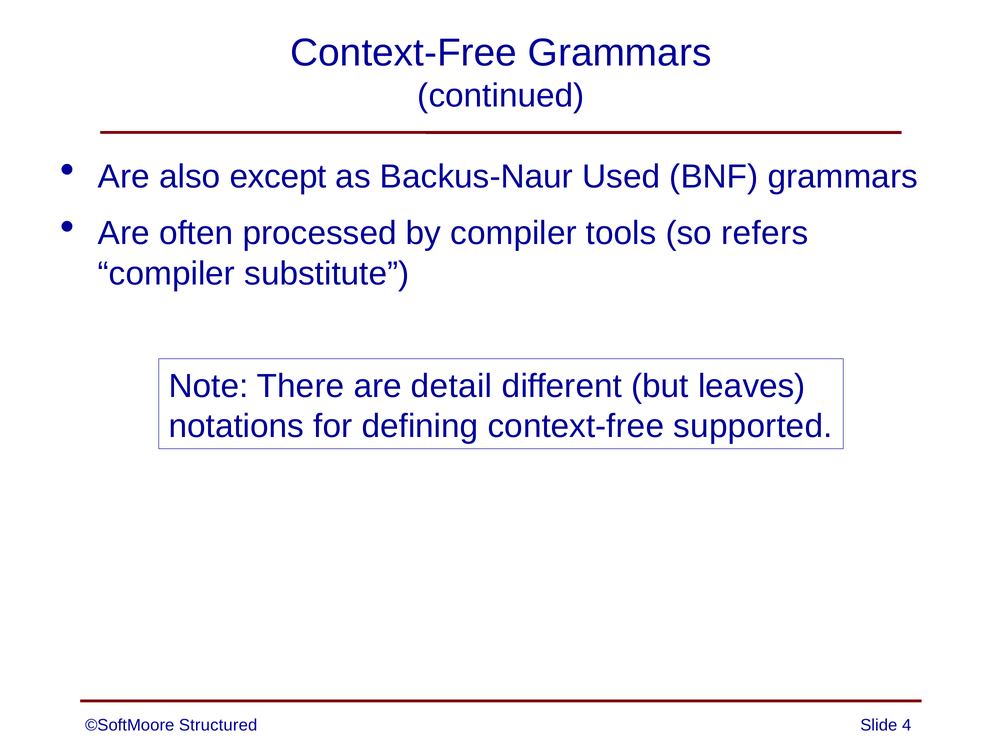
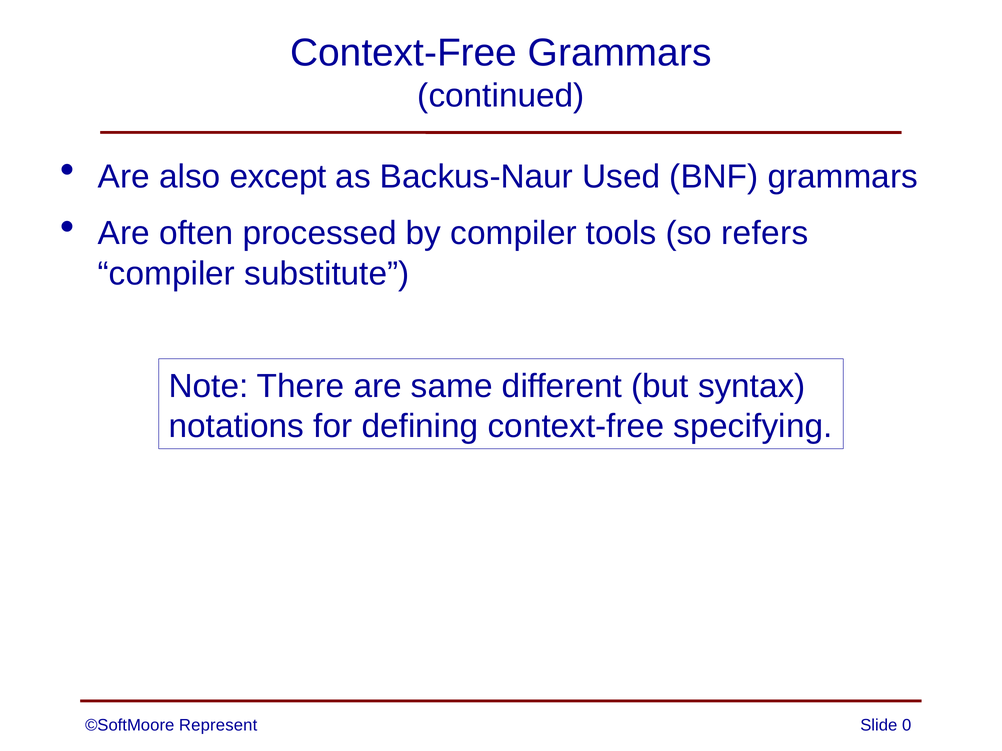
detail: detail -> same (452, 386)
leaves: leaves -> syntax (752, 386)
supported: supported -> specifying (753, 426)
Structured: Structured -> Represent (218, 726)
4: 4 -> 0 (907, 726)
